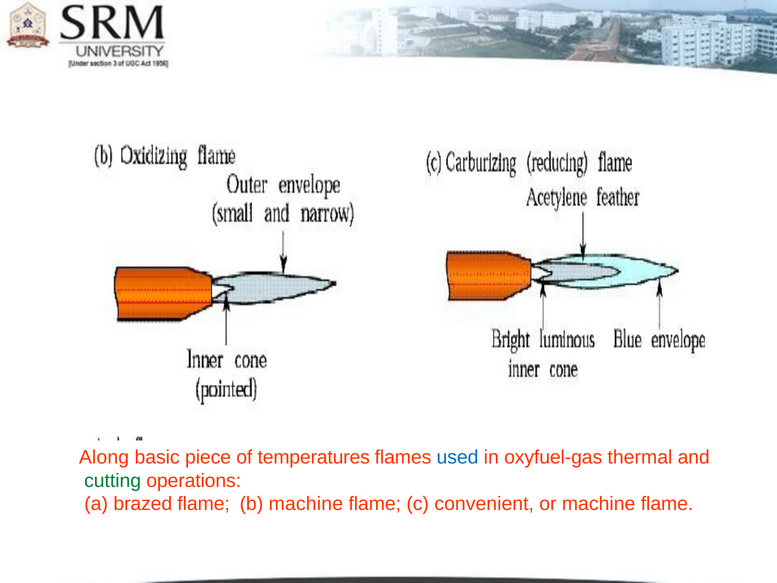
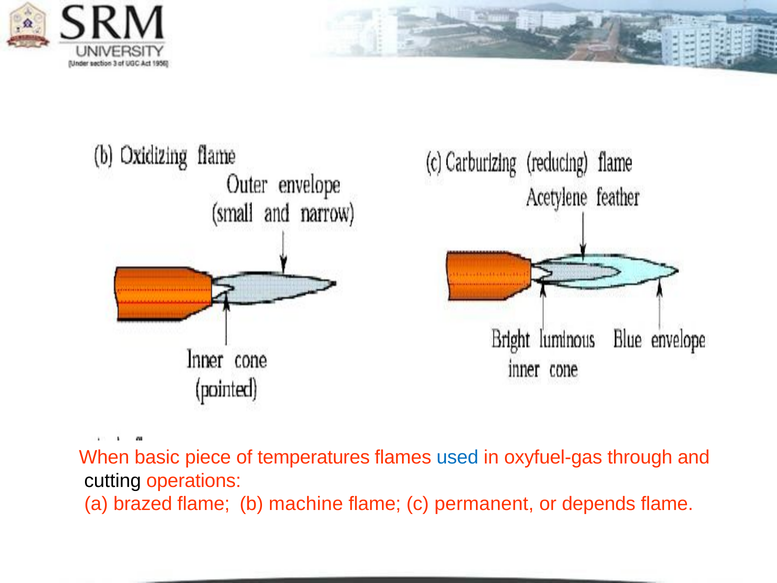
Along: Along -> When (104, 457)
thermal: thermal -> through (640, 457)
cutting colour: green -> black (113, 481)
convenient: convenient -> permanent (484, 504)
or machine: machine -> depends (599, 504)
